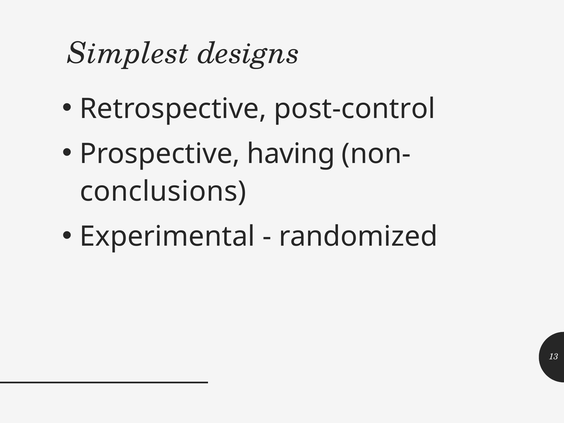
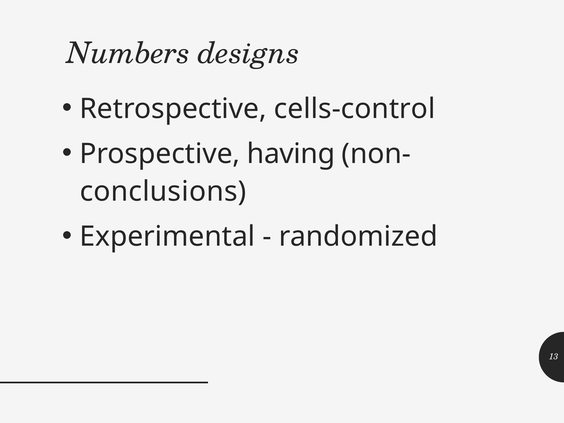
Simplest: Simplest -> Numbers (128, 53)
post-control: post-control -> cells-control (355, 109)
